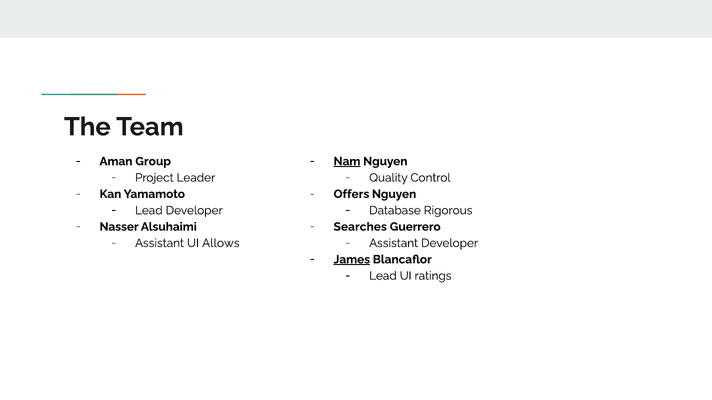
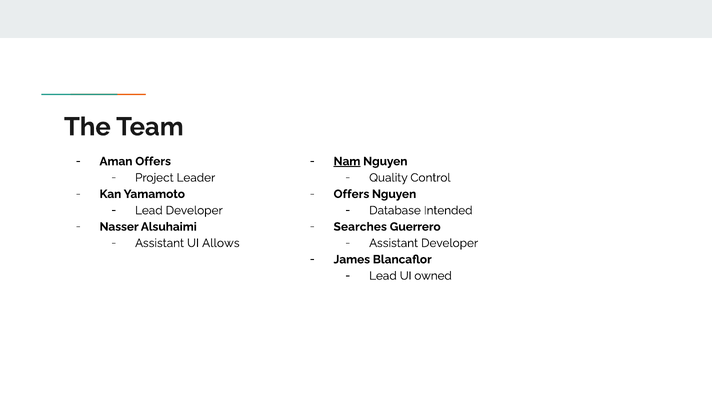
Aman Group: Group -> Offers (153, 162)
Rigorous: Rigorous -> Intended (448, 211)
James underline: present -> none (352, 260)
ratings: ratings -> owned (433, 276)
